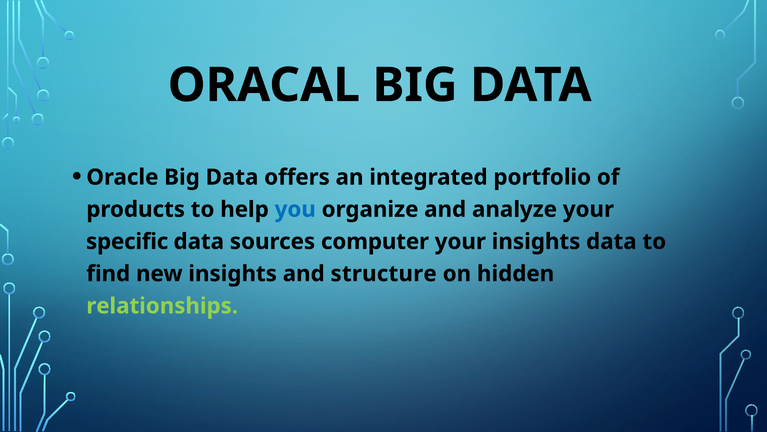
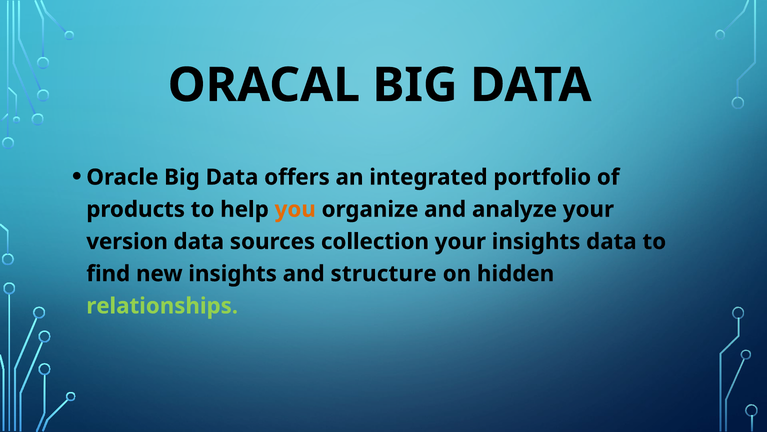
you colour: blue -> orange (295, 209)
specific: specific -> version (127, 241)
computer: computer -> collection (375, 241)
